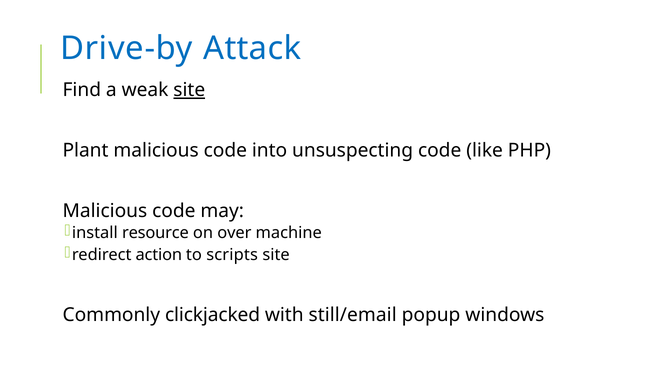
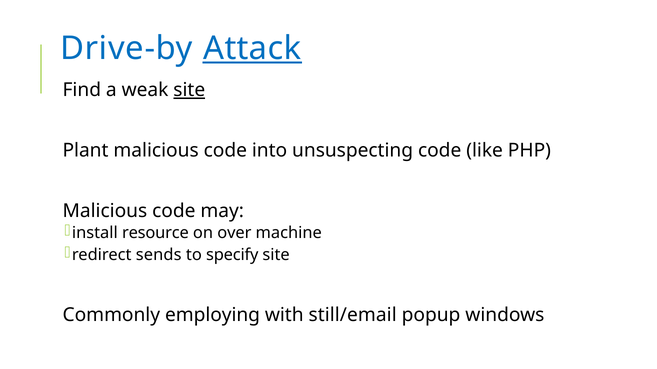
Attack underline: none -> present (252, 48)
action: action -> sends (159, 255)
scripts: scripts -> specify (232, 255)
clickjacked: clickjacked -> employing (213, 316)
